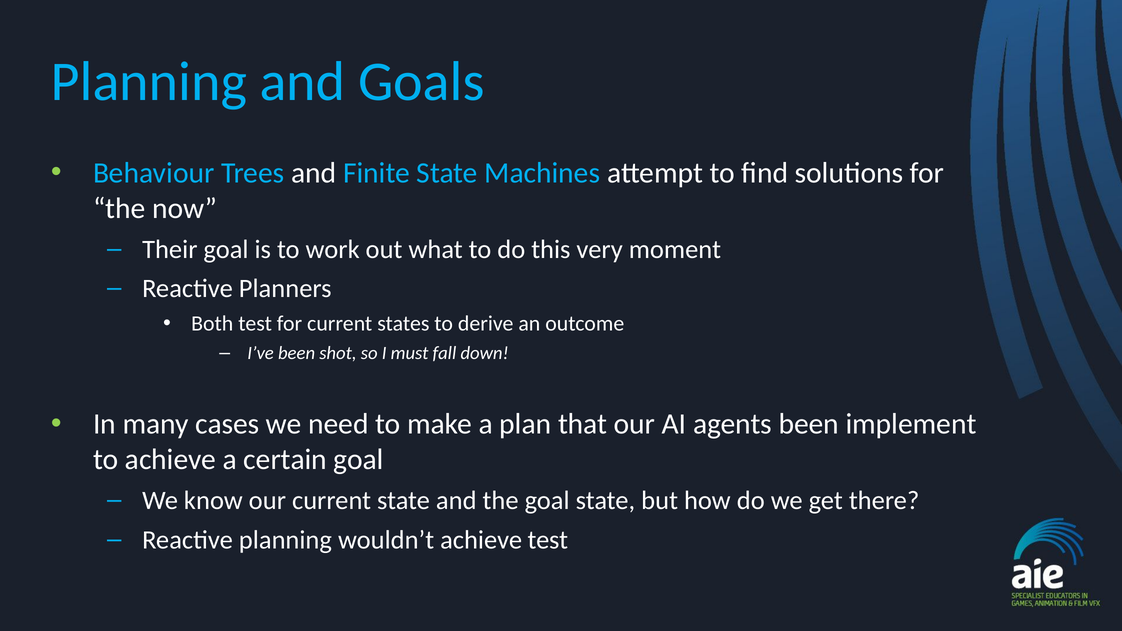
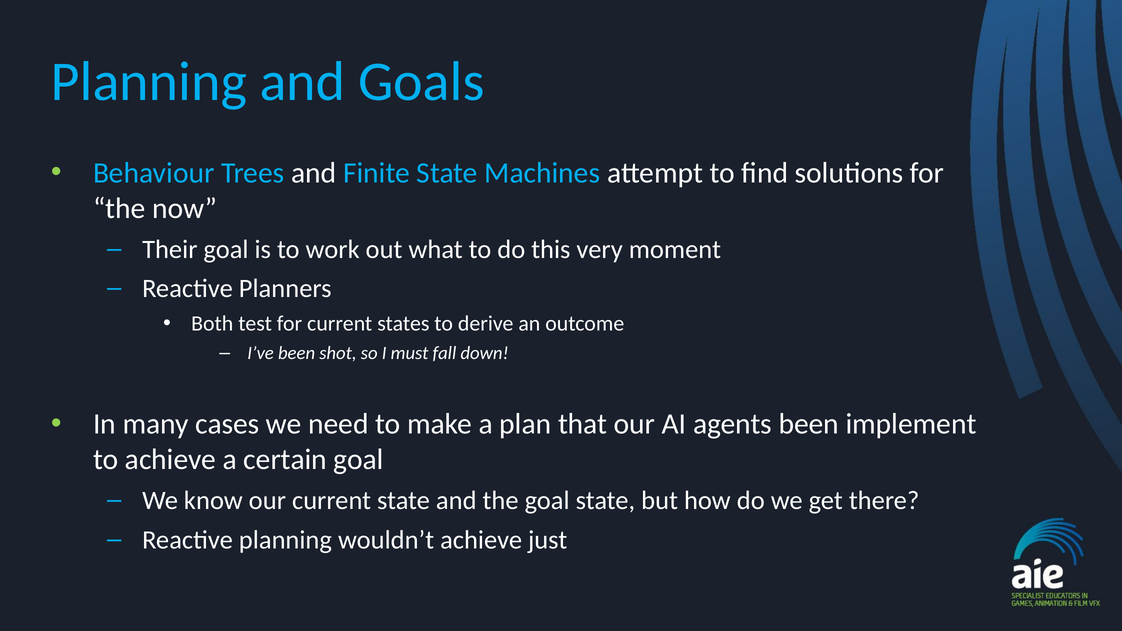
achieve test: test -> just (548, 540)
